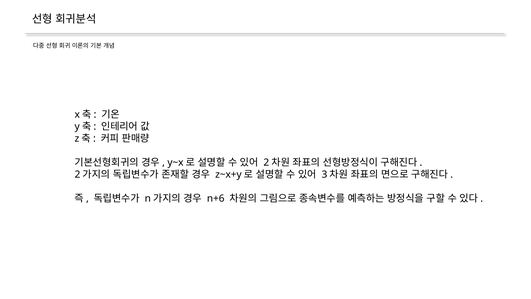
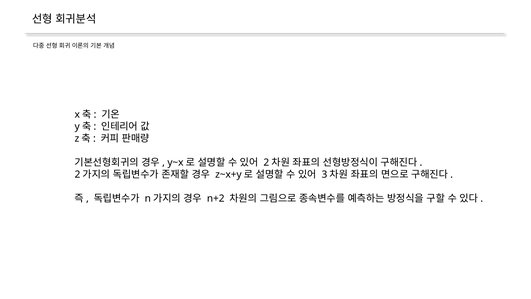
n+6: n+6 -> n+2 (216, 198)
